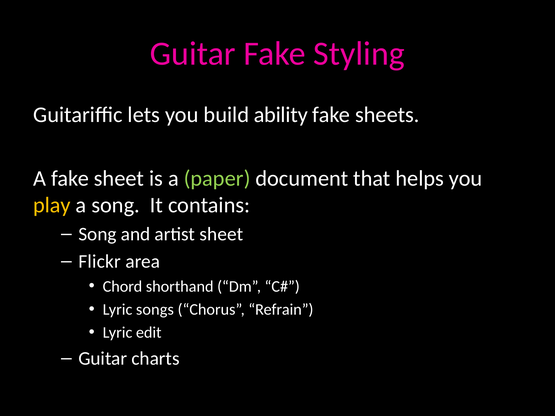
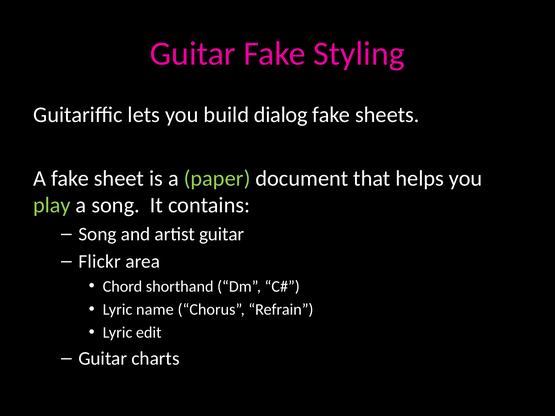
ability: ability -> dialog (281, 115)
play colour: yellow -> light green (52, 205)
artist sheet: sheet -> guitar (222, 234)
songs: songs -> name (155, 310)
